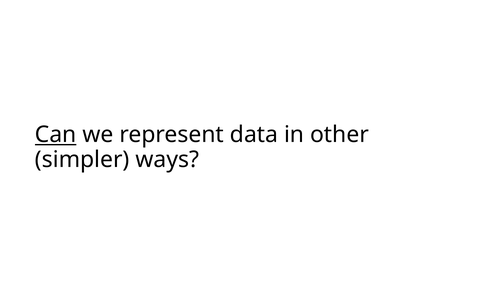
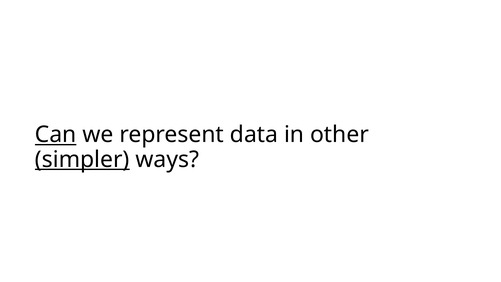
simpler underline: none -> present (82, 159)
